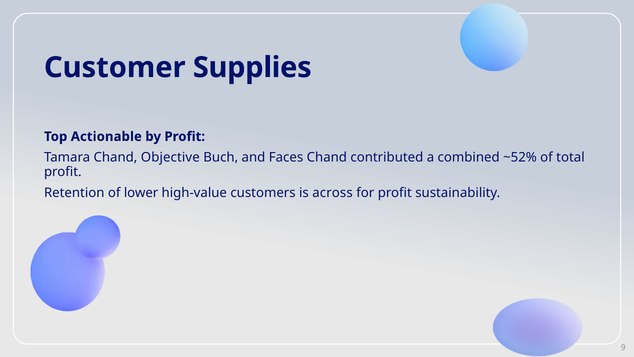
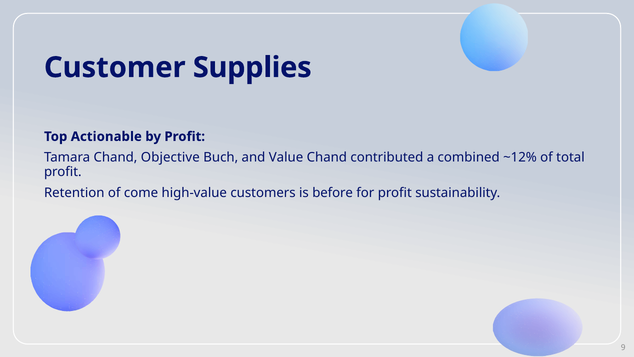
Faces: Faces -> Value (286, 157)
~52%: ~52% -> ~12% (520, 157)
lower: lower -> come (141, 192)
across: across -> before (333, 192)
